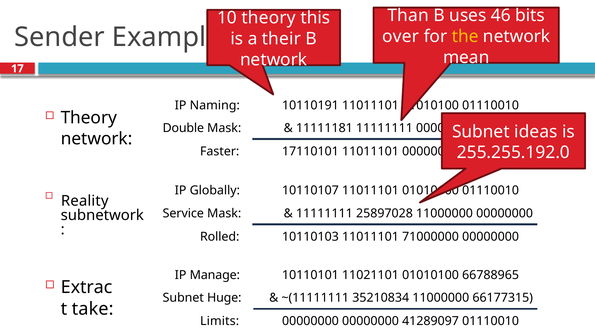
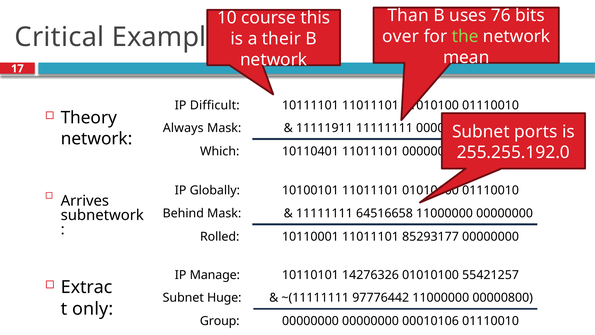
46: 46 -> 76 (501, 16)
10 theory: theory -> course (269, 18)
Sender: Sender -> Critical (59, 37)
the colour: yellow -> light green (465, 36)
Naming: Naming -> Difficult (215, 105)
10110191: 10110191 -> 10111101 (310, 105)
Double: Double -> Always (183, 128)
11111181: 11111181 -> 11111911 (324, 128)
ideas: ideas -> ports (536, 132)
Faster: Faster -> Which (220, 151)
17110101: 17110101 -> 10110401 (310, 151)
10110107: 10110107 -> 10100101 (310, 190)
Reality: Reality -> Arrives (85, 201)
Service: Service -> Behind (183, 213)
25897028: 25897028 -> 64516658 (384, 213)
10110103: 10110103 -> 10110001 (310, 236)
71000000: 71000000 -> 85293177 (431, 236)
11021101: 11021101 -> 14276326 (370, 275)
66788965: 66788965 -> 55421257 (491, 275)
35210834: 35210834 -> 97776442 (381, 298)
66177315: 66177315 -> 00000800 (503, 298)
take: take -> only (93, 308)
Limits: Limits -> Group (220, 321)
41289097: 41289097 -> 00010106 (431, 321)
